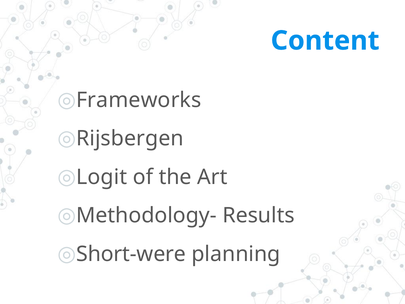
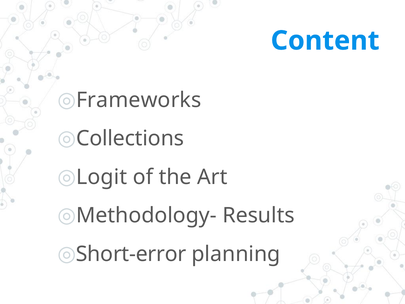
Rijsbergen: Rijsbergen -> Collections (130, 138)
Short-were: Short-were -> Short-error (131, 254)
